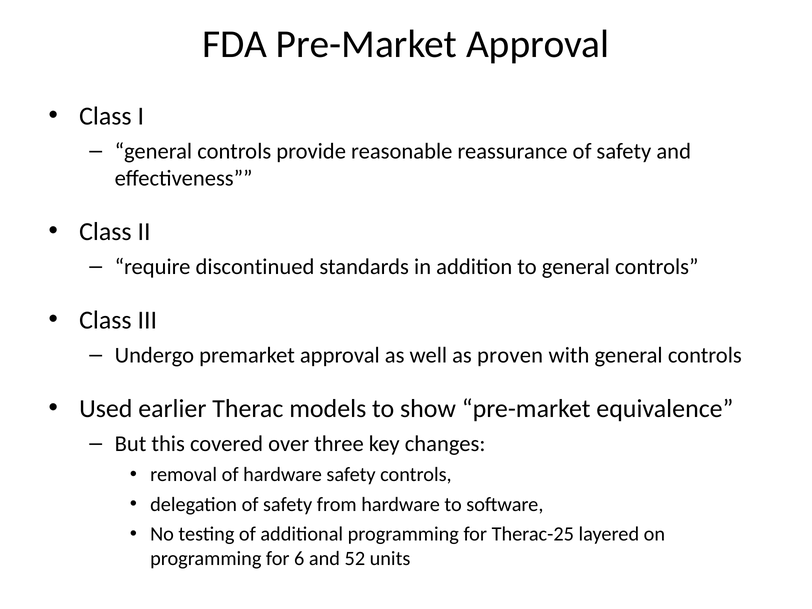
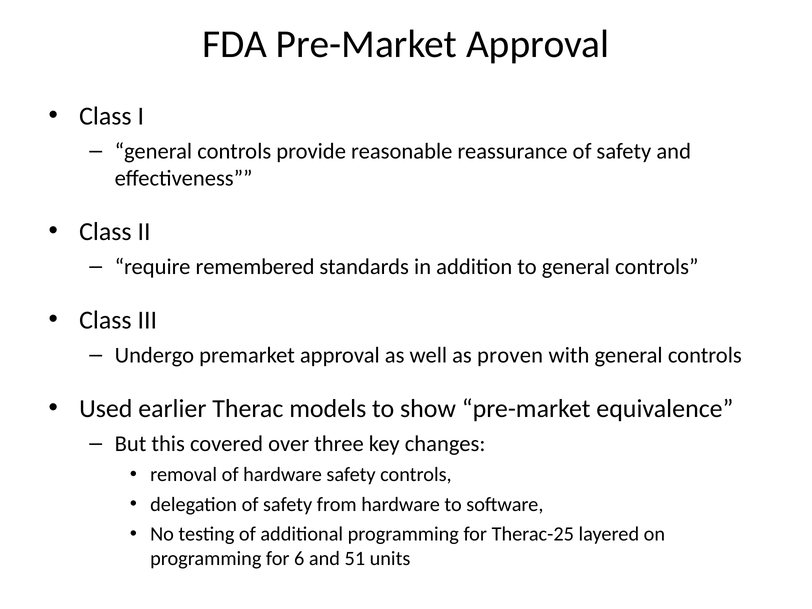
discontinued: discontinued -> remembered (255, 267)
52: 52 -> 51 (355, 559)
